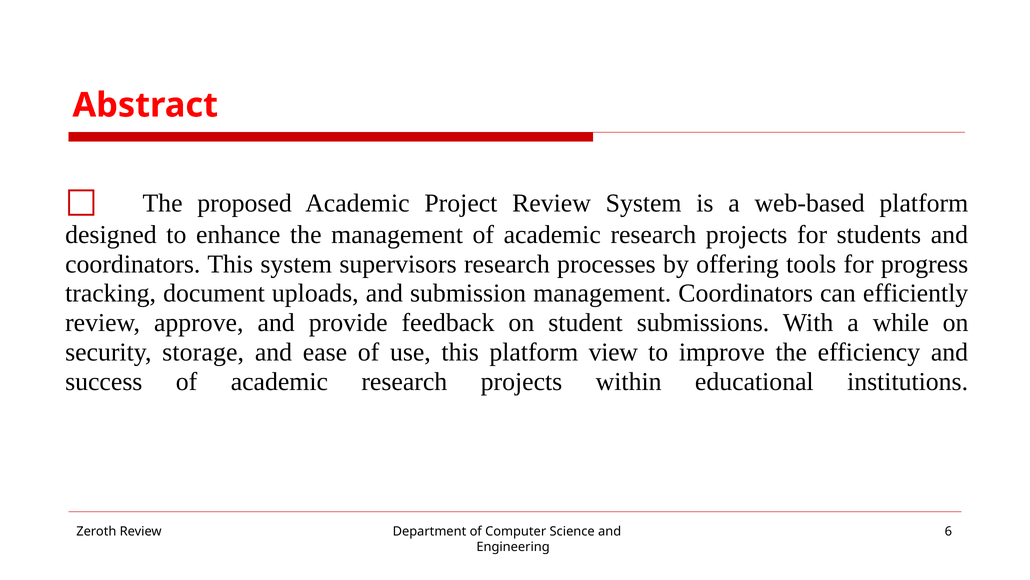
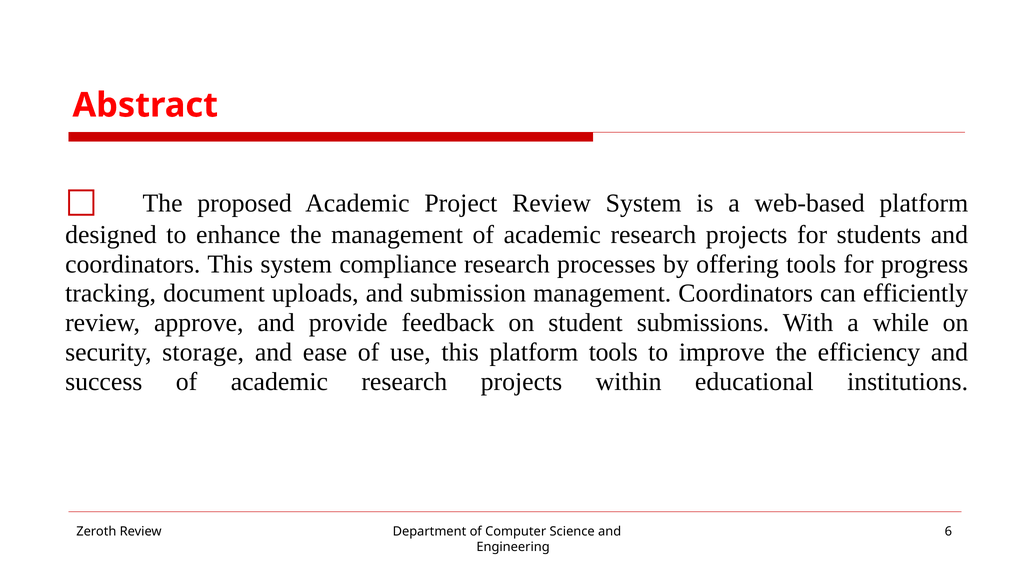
supervisors: supervisors -> compliance (398, 264)
platform view: view -> tools (613, 352)
